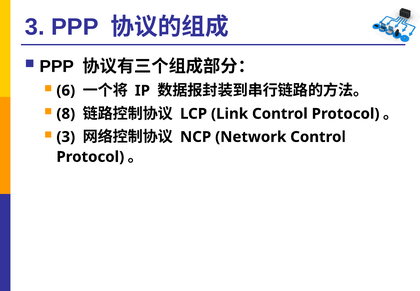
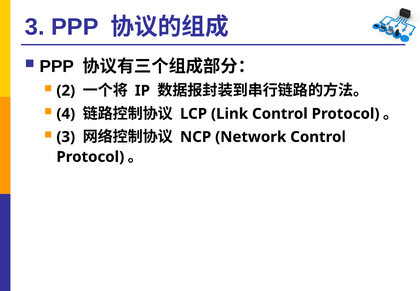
6: 6 -> 2 (66, 91)
8: 8 -> 4 (66, 114)
